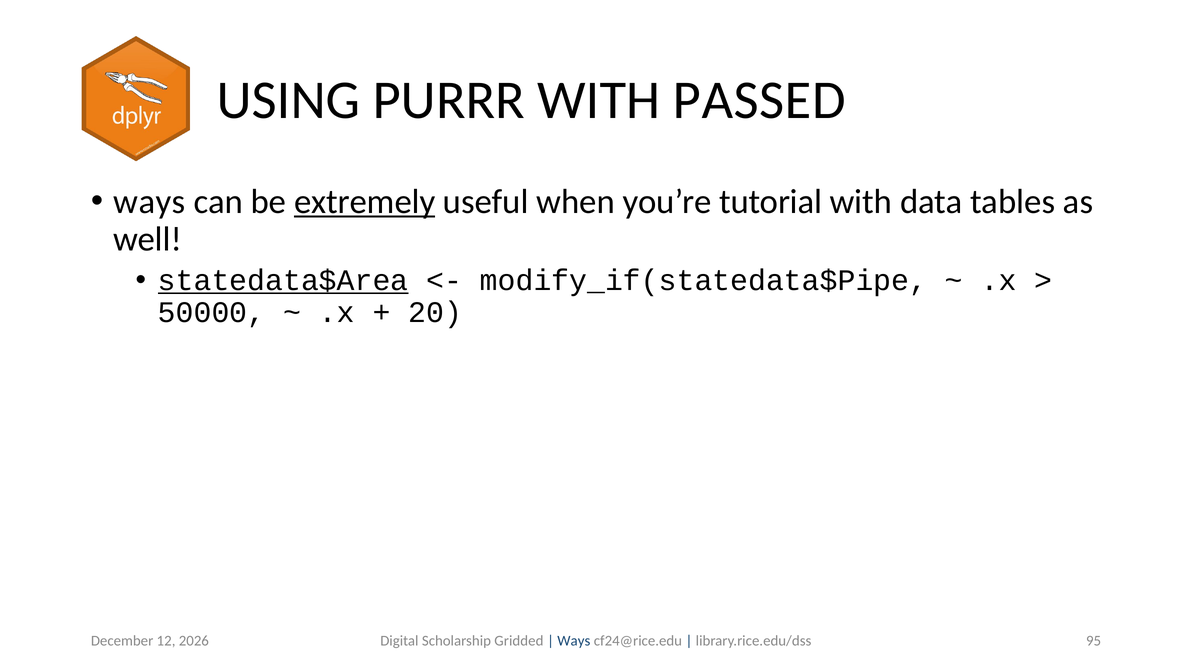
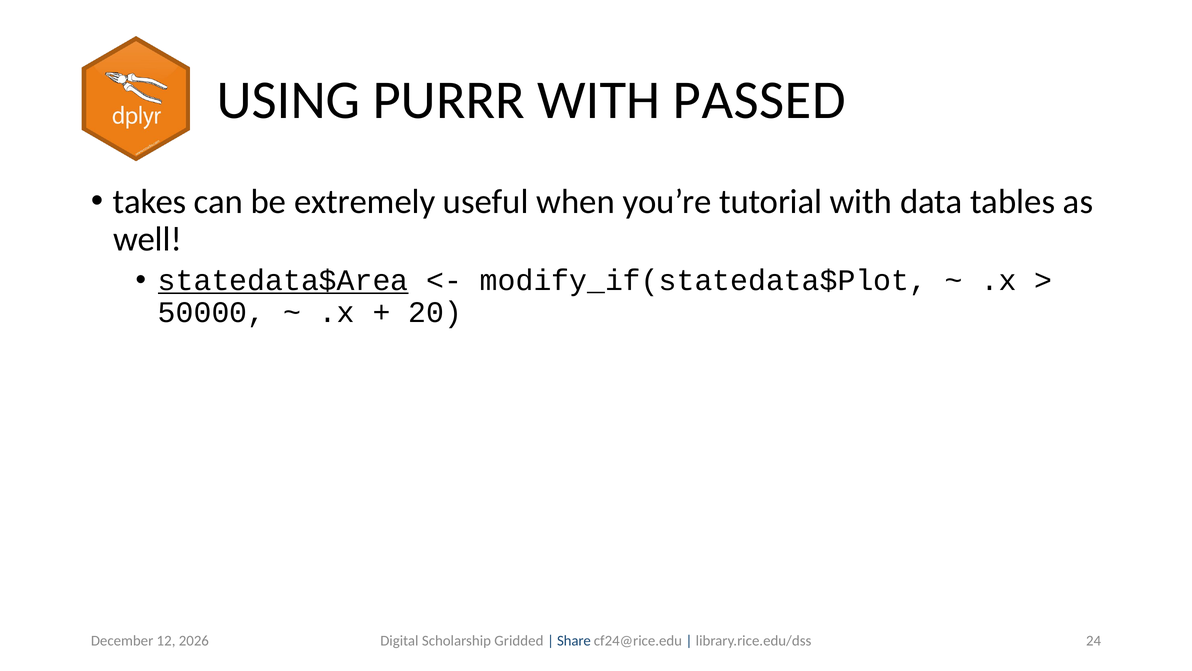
ways: ways -> takes (150, 202)
extremely underline: present -> none (365, 202)
modify_if(statedata$Pipe: modify_if(statedata$Pipe -> modify_if(statedata$Plot (703, 280)
95: 95 -> 24 (1094, 640)
Ways: Ways -> Share (574, 640)
